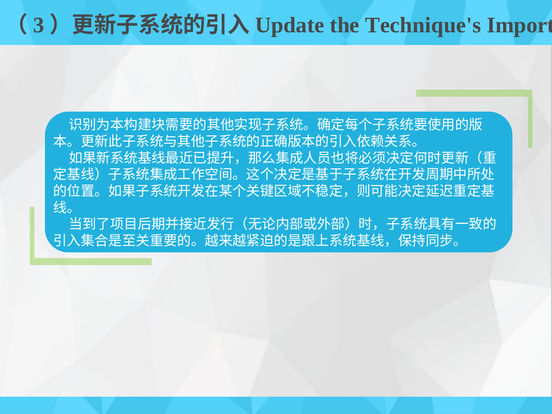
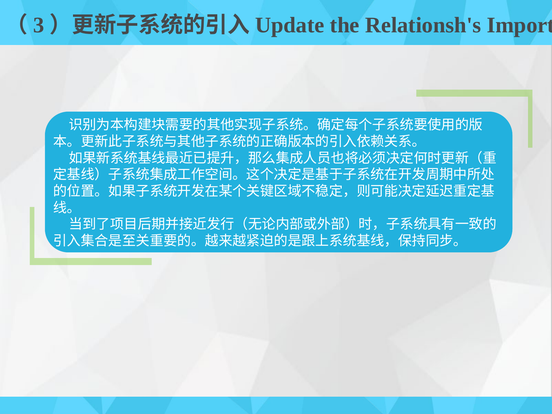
Technique's: Technique's -> Relationsh's (423, 25)
